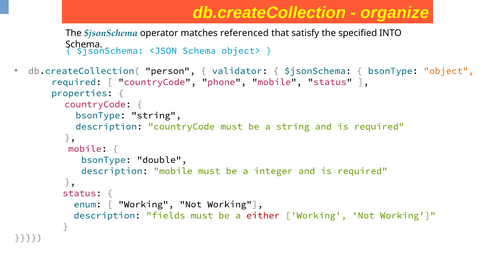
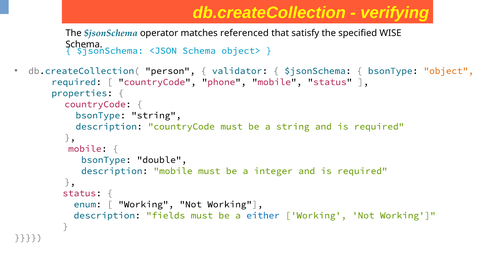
organize: organize -> verifying (395, 13)
INTO: INTO -> WISE (390, 33)
either colour: red -> blue (263, 216)
